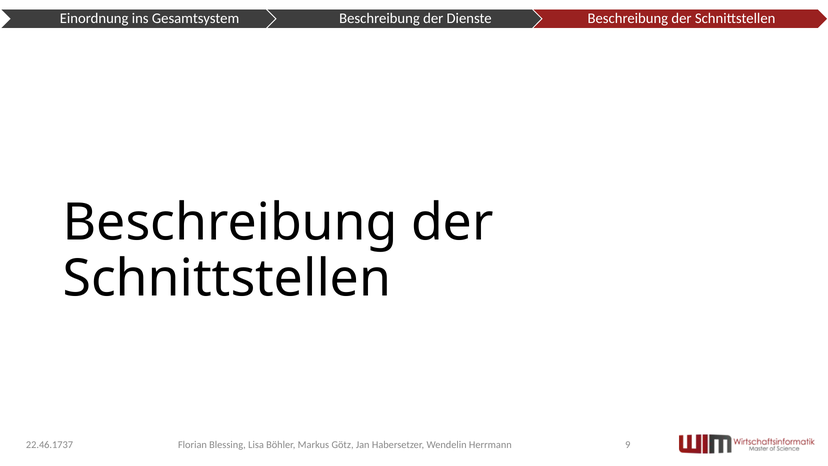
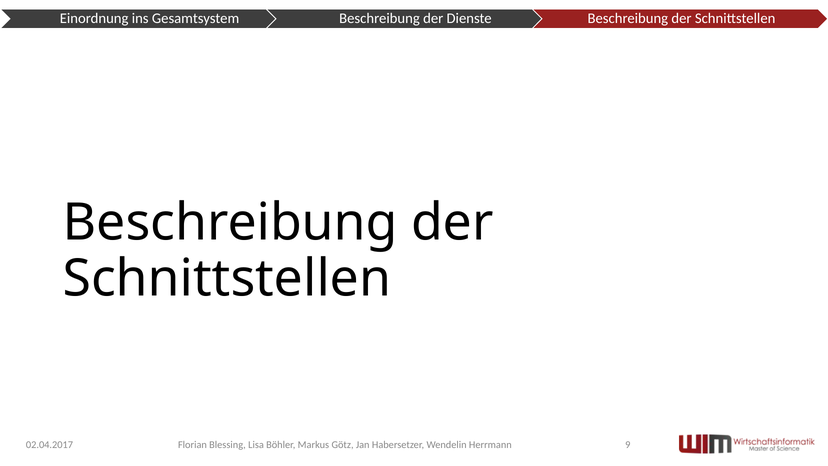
22.46.1737: 22.46.1737 -> 02.04.2017 (49, 445)
